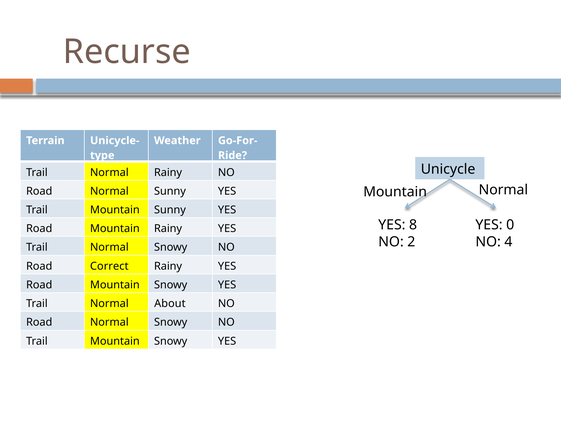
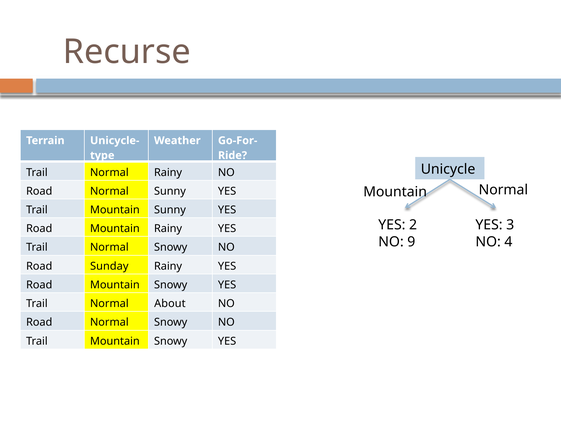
8: 8 -> 2 (413, 225)
0: 0 -> 3 (510, 225)
2: 2 -> 9 (411, 242)
Correct: Correct -> Sunday (109, 266)
